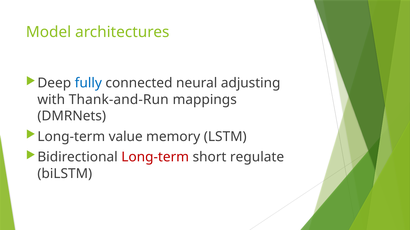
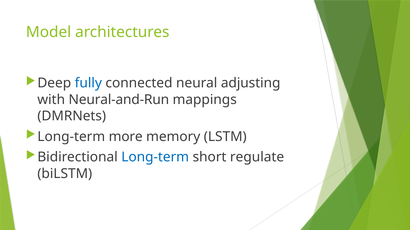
Thank-and-Run: Thank-and-Run -> Neural-and-Run (119, 100)
value: value -> more (126, 137)
Long-term colour: red -> blue (155, 158)
